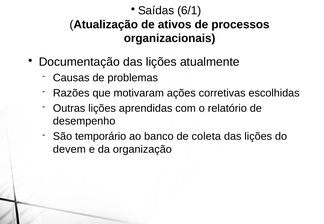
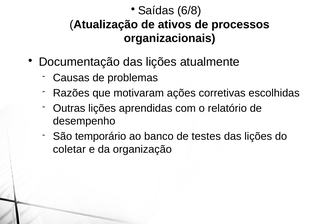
6/1: 6/1 -> 6/8 (189, 11)
coleta: coleta -> testes (206, 137)
devem: devem -> coletar (69, 150)
